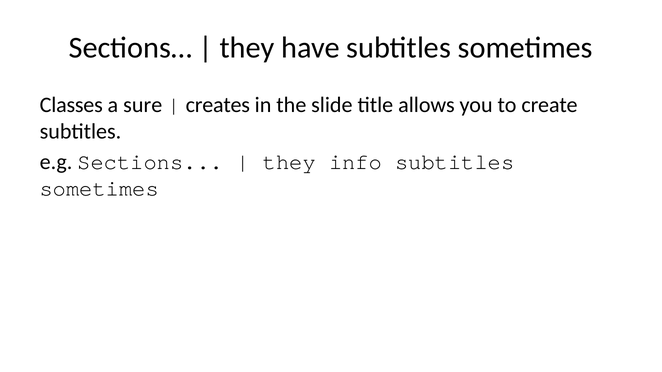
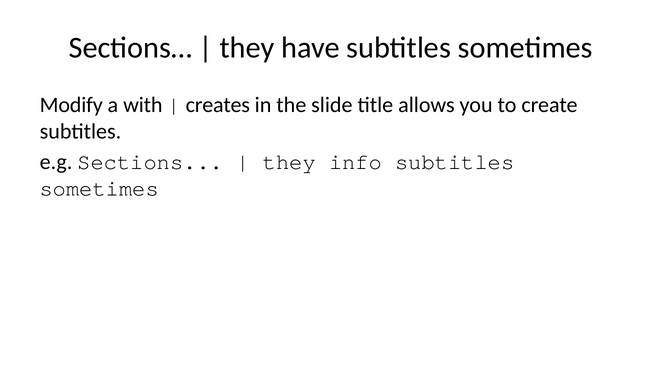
Classes: Classes -> Modify (71, 105)
sure: sure -> with (143, 105)
